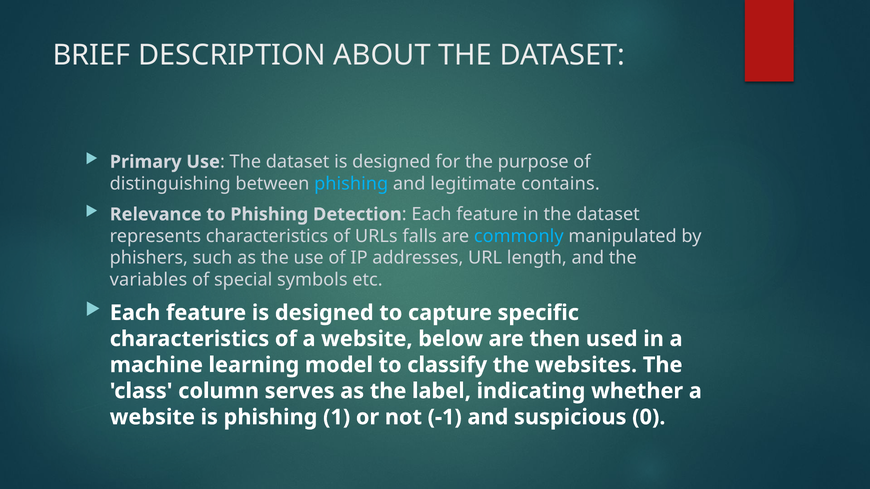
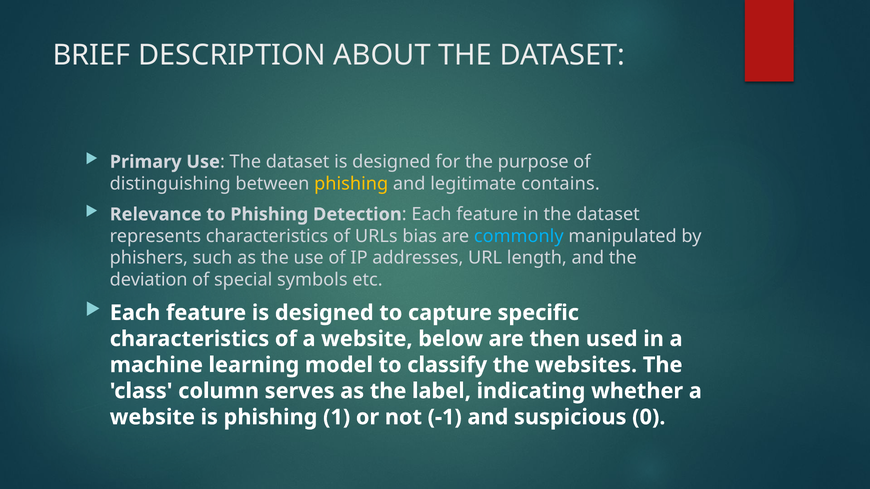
phishing colour: light blue -> yellow (351, 184)
falls: falls -> bias (420, 236)
variables: variables -> deviation (149, 280)
